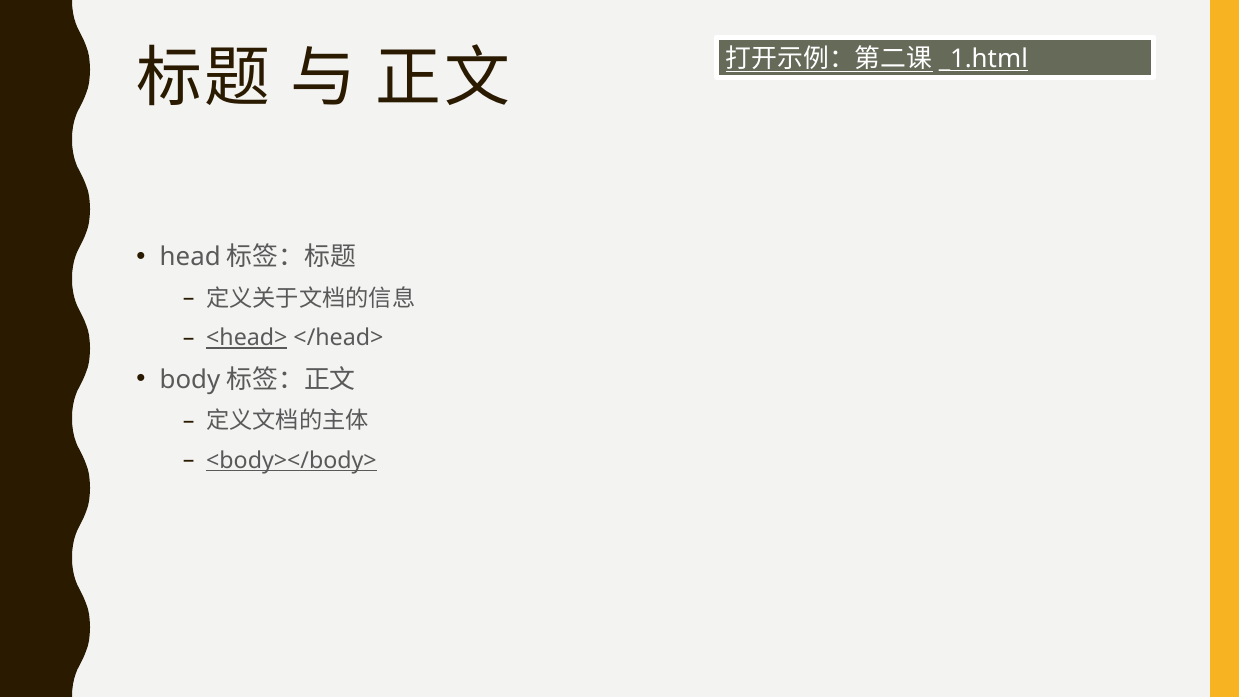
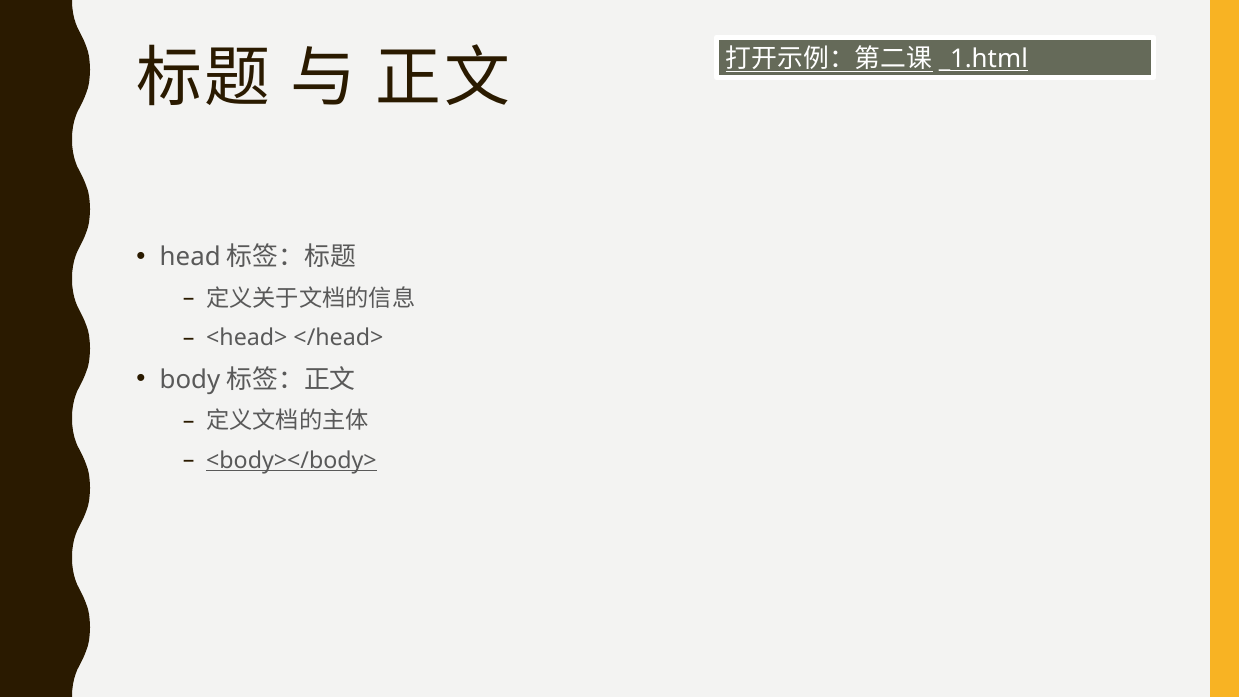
<head> underline: present -> none (247, 338)
